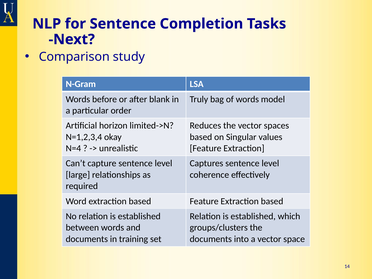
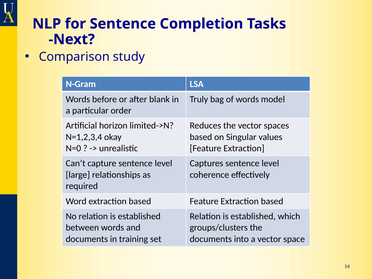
N=4: N=4 -> N=0 (73, 148)
